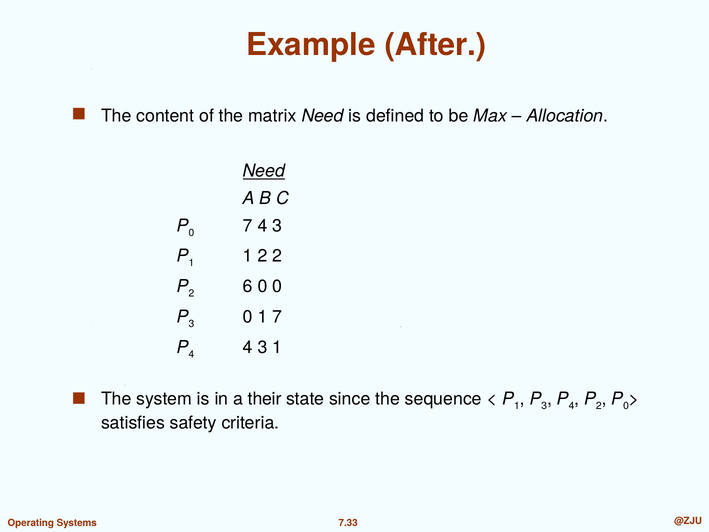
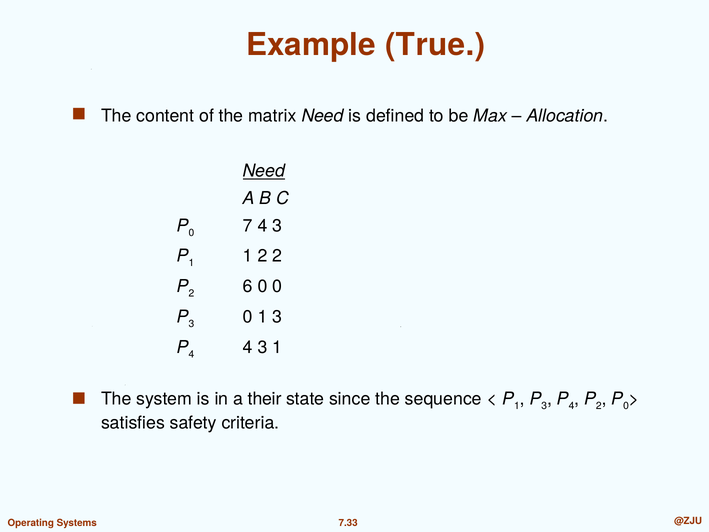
After: After -> True (435, 45)
1 7: 7 -> 3 (277, 317)
